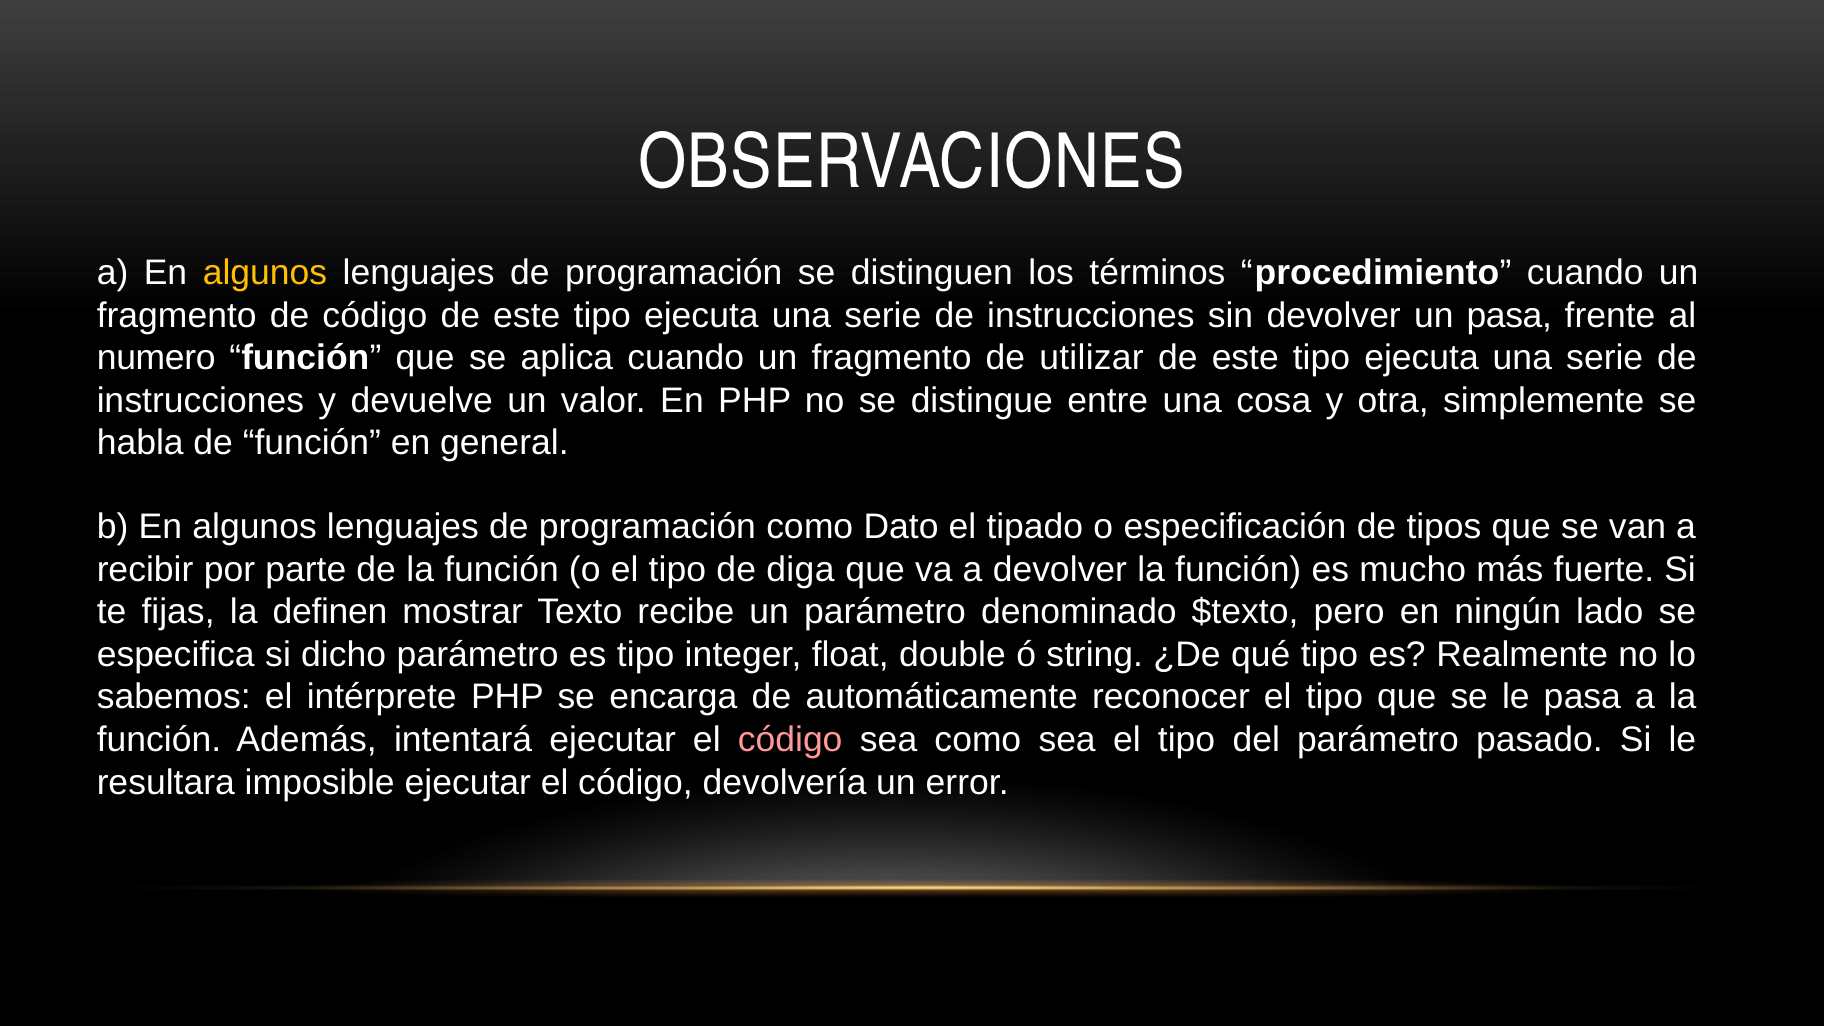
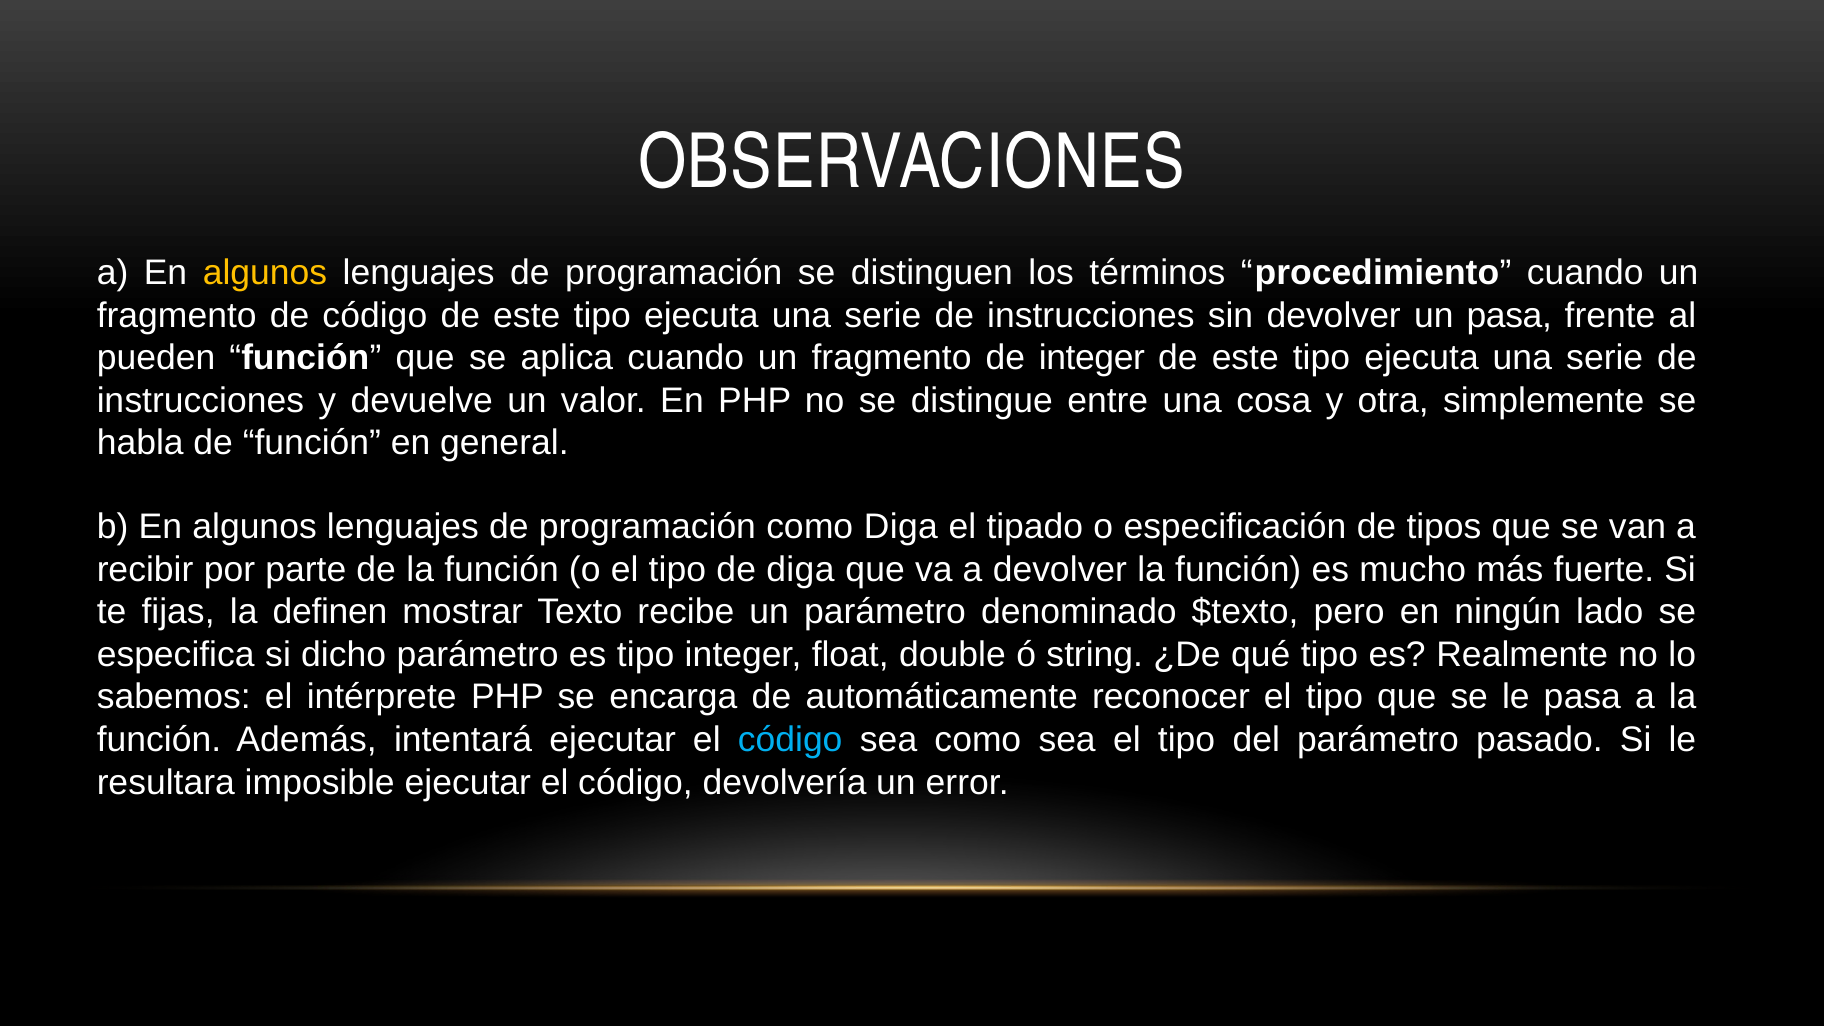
numero: numero -> pueden (156, 358)
de utilizar: utilizar -> integer (1092, 358)
como Dato: Dato -> Diga (901, 527)
código colour: pink -> light blue (790, 740)
